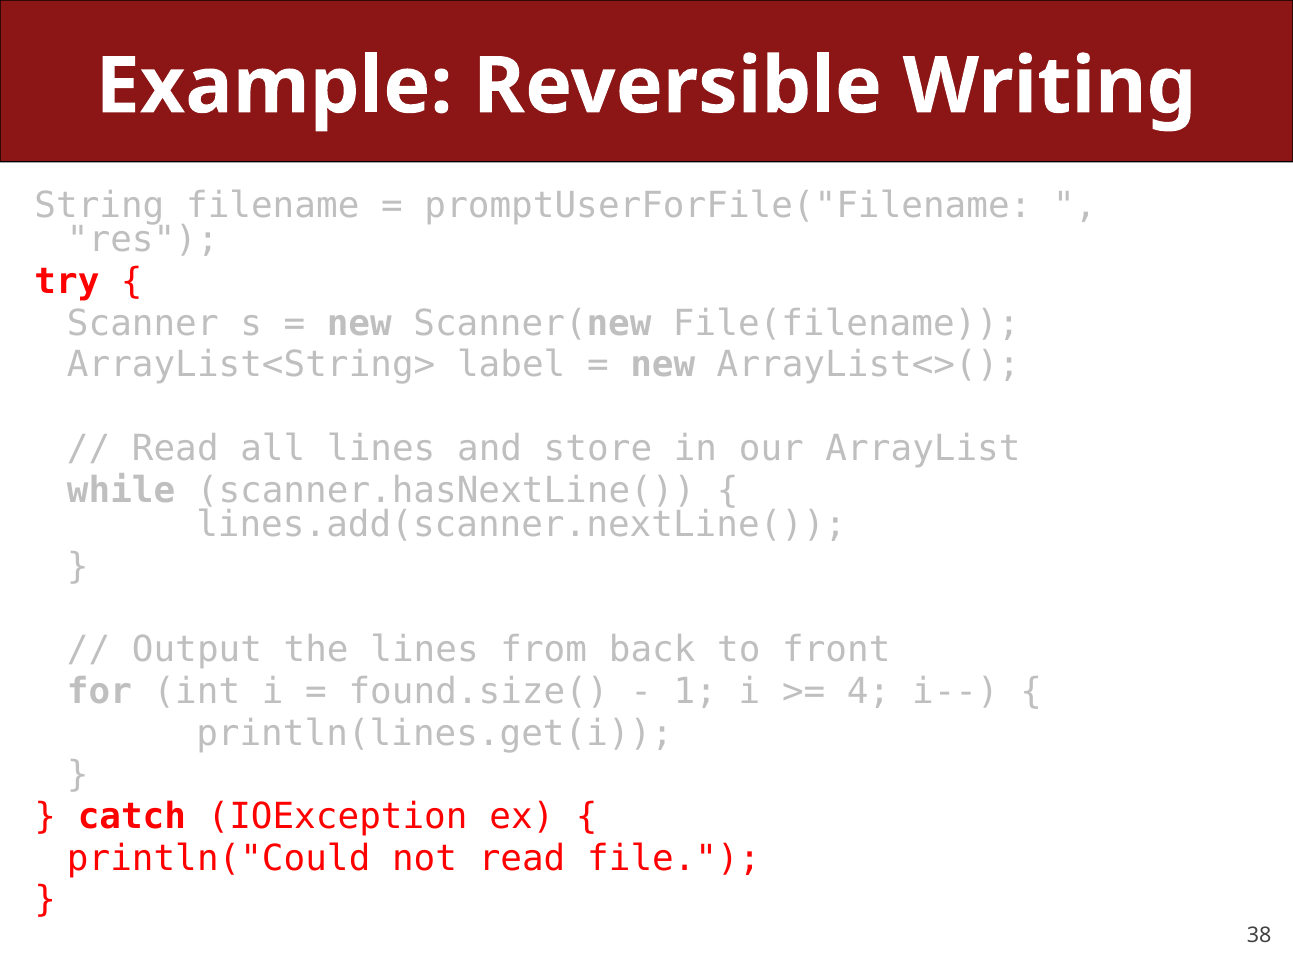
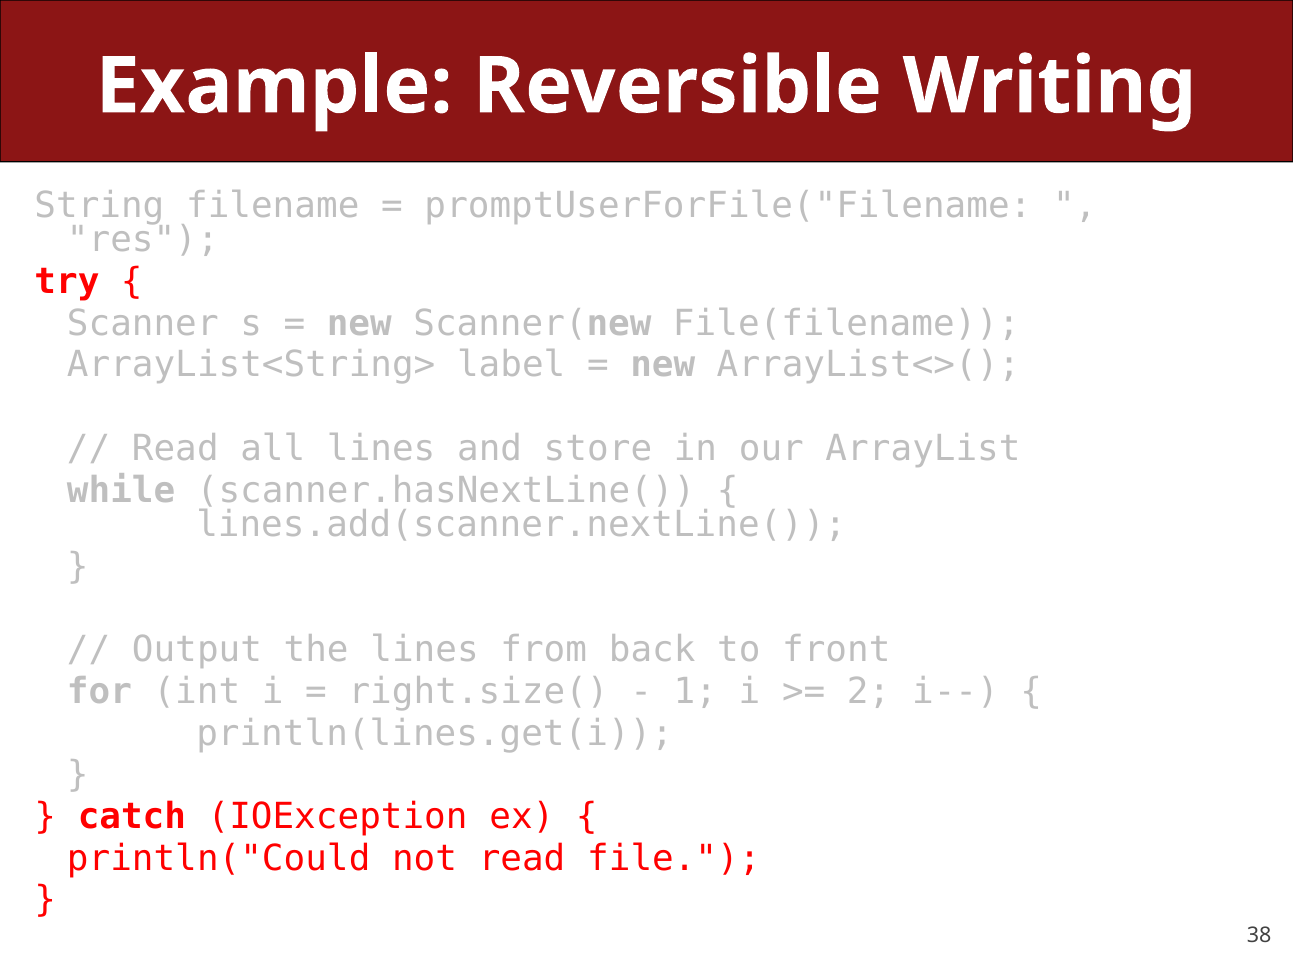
found.size(: found.size( -> right.size( (479, 691)
4: 4 -> 2 (869, 691)
